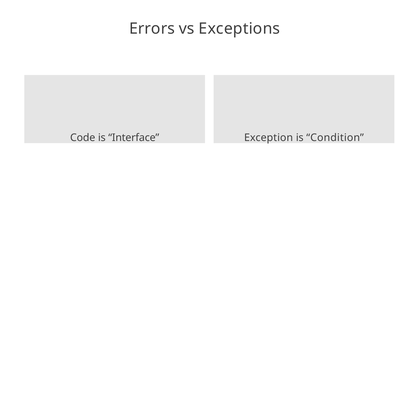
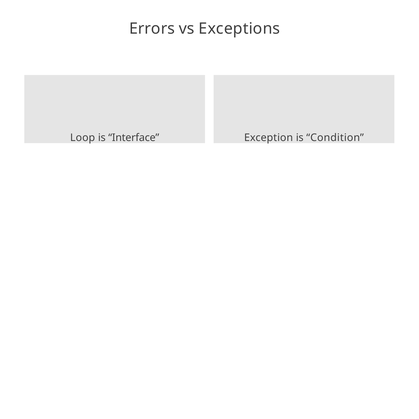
Code: Code -> Loop (83, 138)
